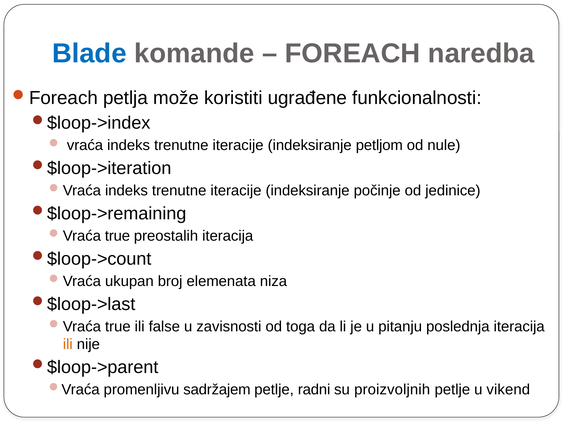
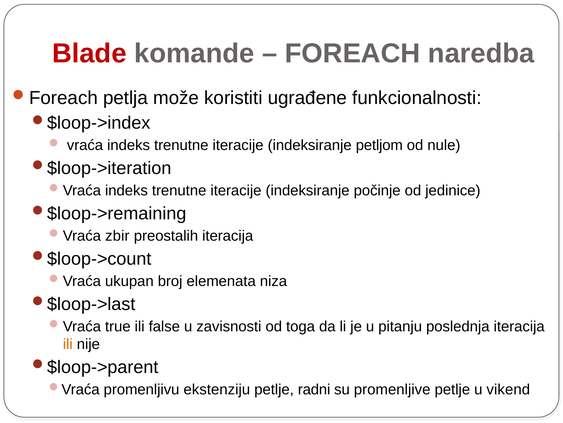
Blade colour: blue -> red (89, 54)
true: true -> zbir (117, 236)
sadržajem: sadržajem -> ekstenziju (217, 389)
proizvoljnih: proizvoljnih -> promenljive (392, 389)
